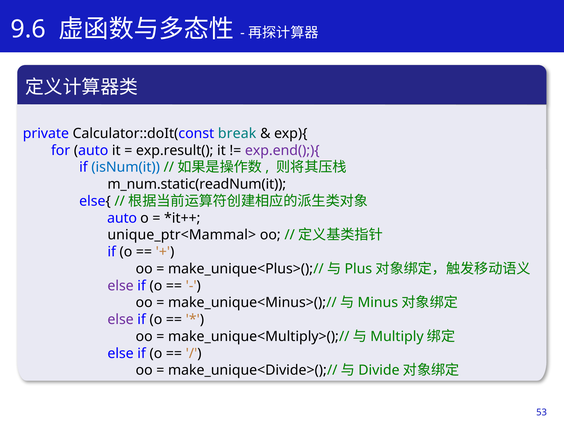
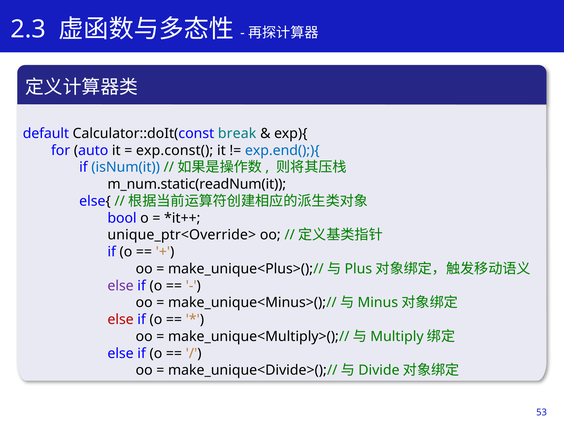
9.6: 9.6 -> 2.3 (28, 29)
private: private -> default (46, 133)
exp.result(: exp.result( -> exp.const( (175, 150)
exp.end();){ colour: purple -> blue (282, 150)
auto: auto -> bool (122, 218)
unique_ptr<Mammal>: unique_ptr<Mammal> -> unique_ptr<Override> (182, 235)
else colour: purple -> red (121, 320)
